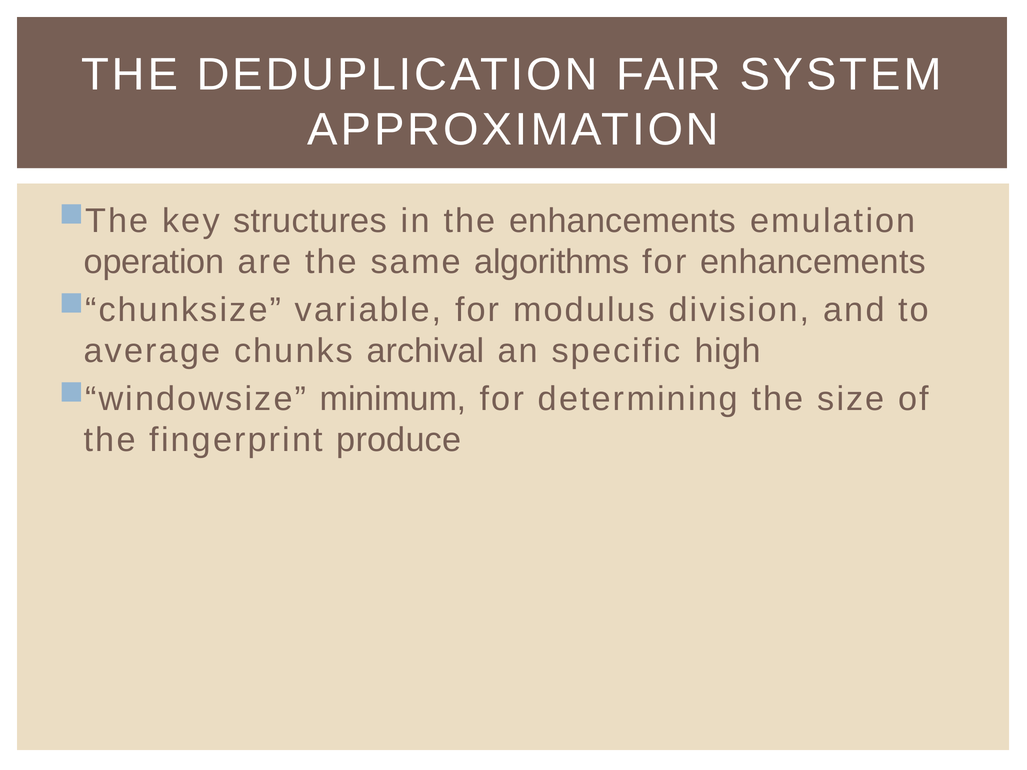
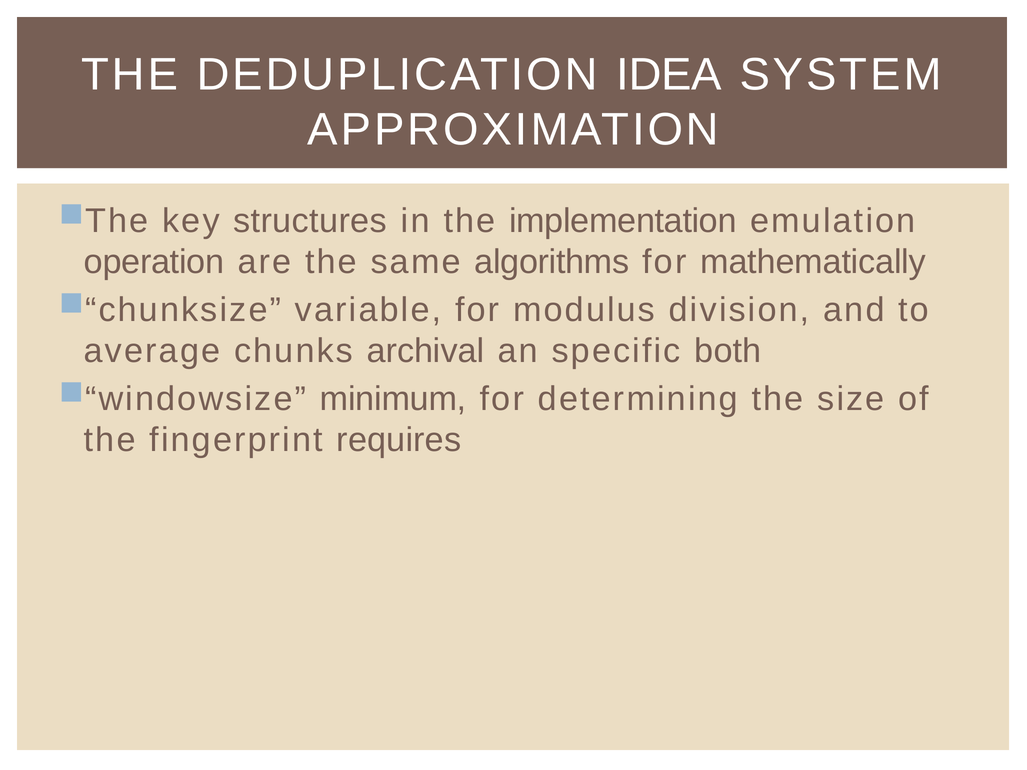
FAIR: FAIR -> IDEA (669, 75)
the enhancements: enhancements -> implementation (623, 221)
for enhancements: enhancements -> mathematically (813, 262)
high: high -> both (728, 351)
produce: produce -> requires (399, 440)
